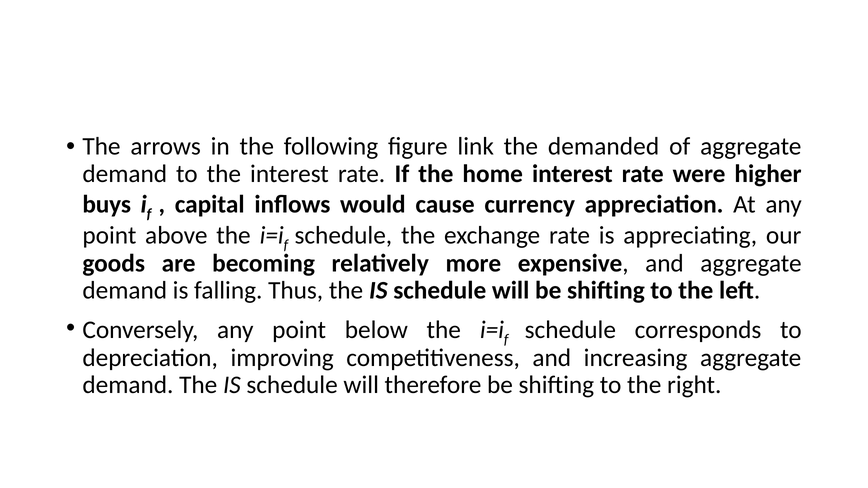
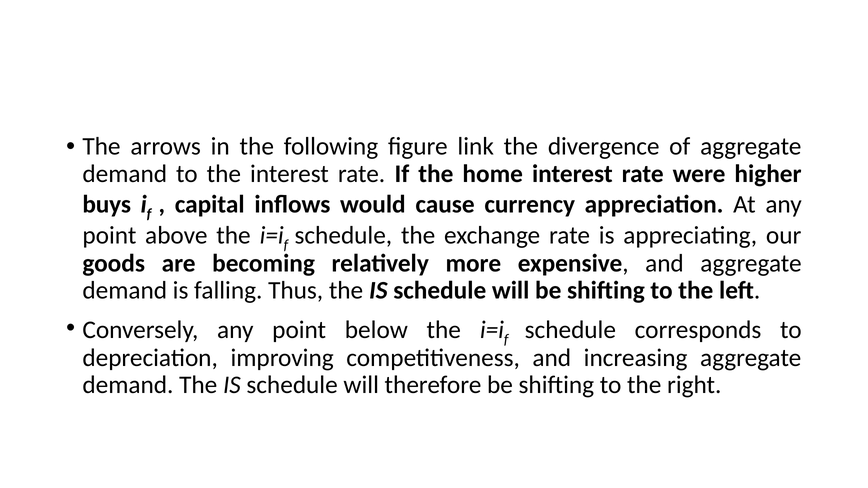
demanded: demanded -> divergence (604, 147)
